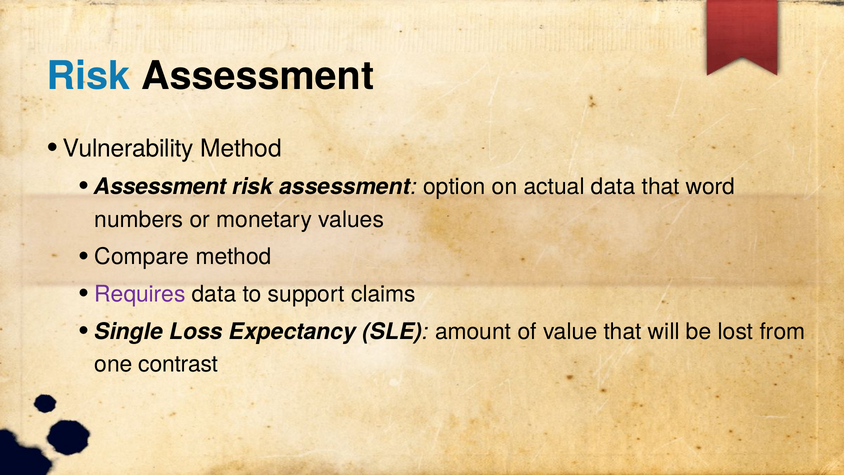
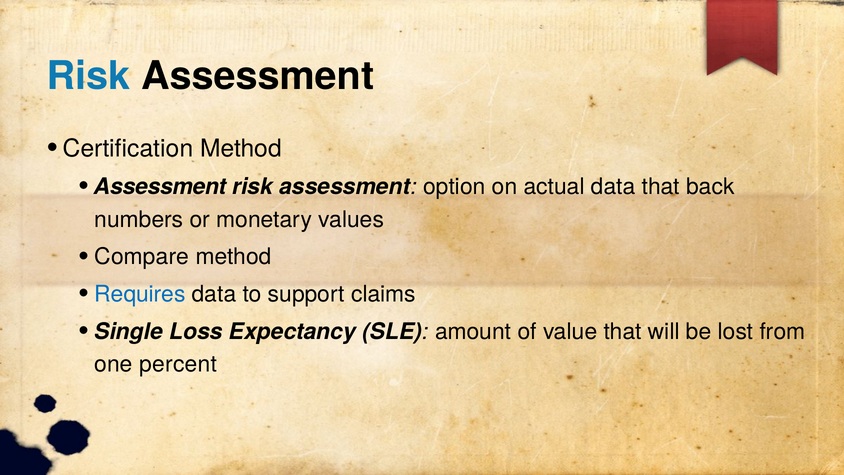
Vulnerability: Vulnerability -> Certification (128, 148)
word: word -> back (710, 187)
Requires colour: purple -> blue (140, 294)
contrast: contrast -> percent (178, 364)
